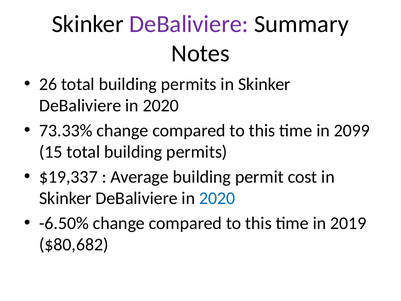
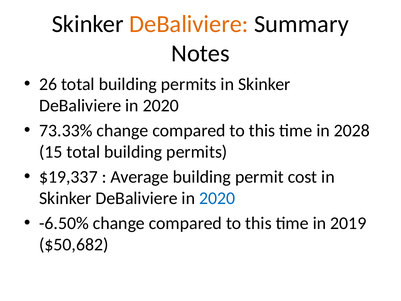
DeBaliviere colour: purple -> orange (189, 24)
2099: 2099 -> 2028 (352, 130)
$80,682: $80,682 -> $50,682 (74, 245)
